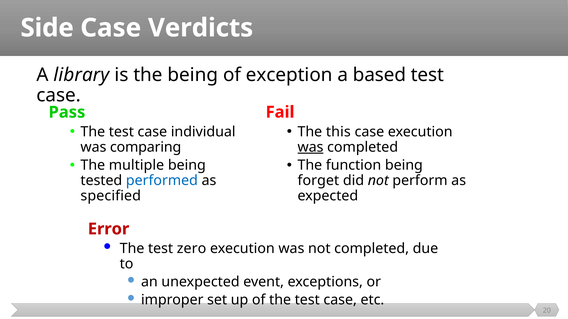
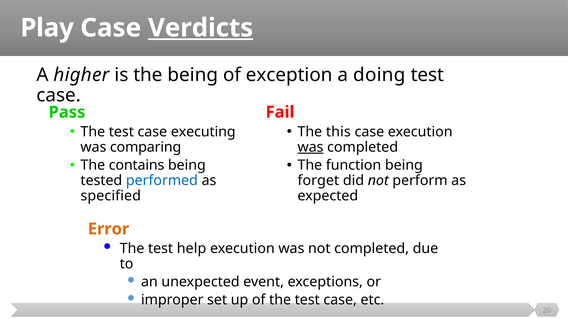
Side: Side -> Play (47, 28)
Verdicts underline: none -> present (201, 28)
library: library -> higher (81, 75)
based: based -> doing (379, 75)
individual: individual -> executing (203, 132)
multiple: multiple -> contains (137, 166)
Error colour: red -> orange (109, 229)
zero: zero -> help (192, 249)
